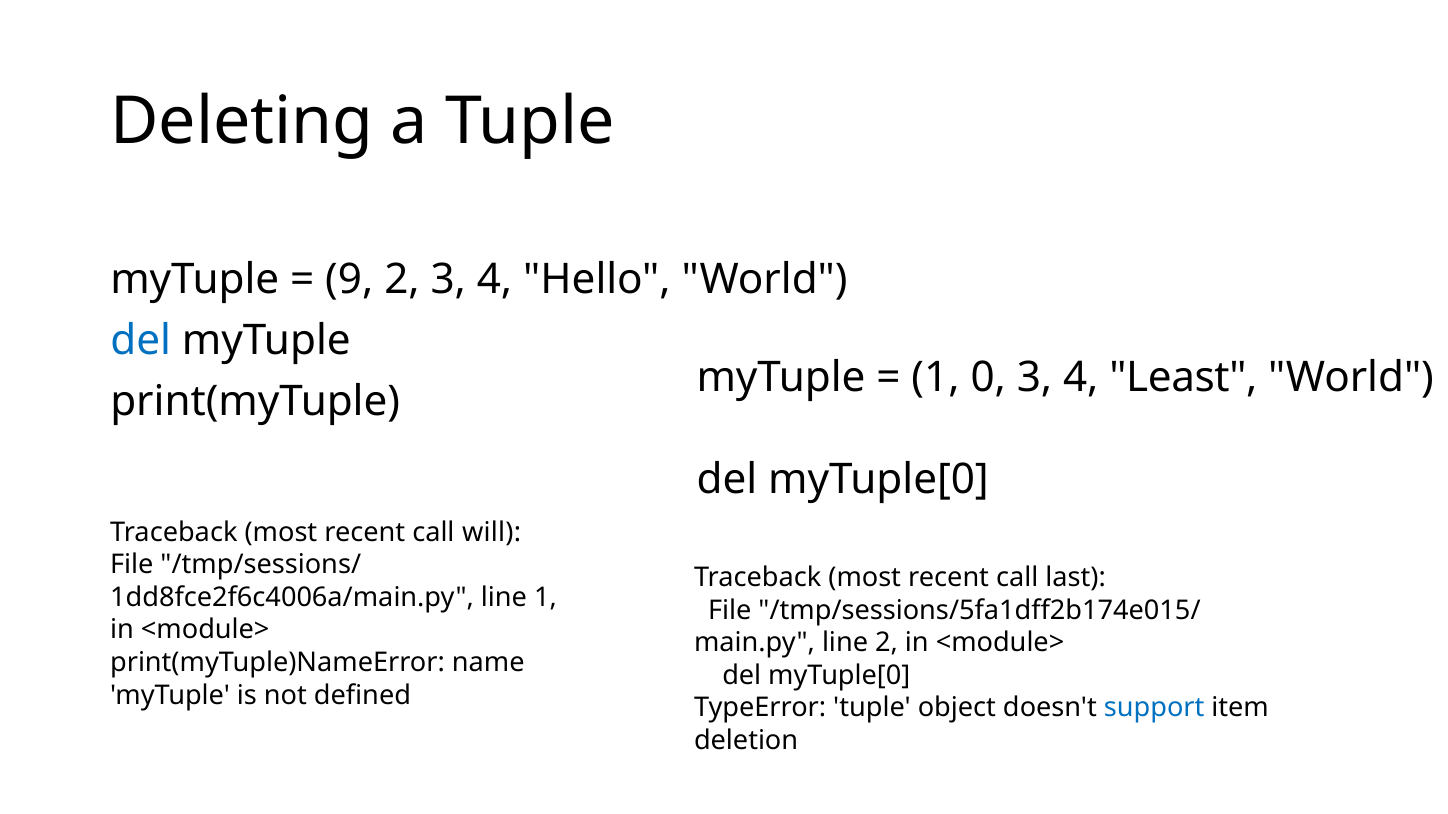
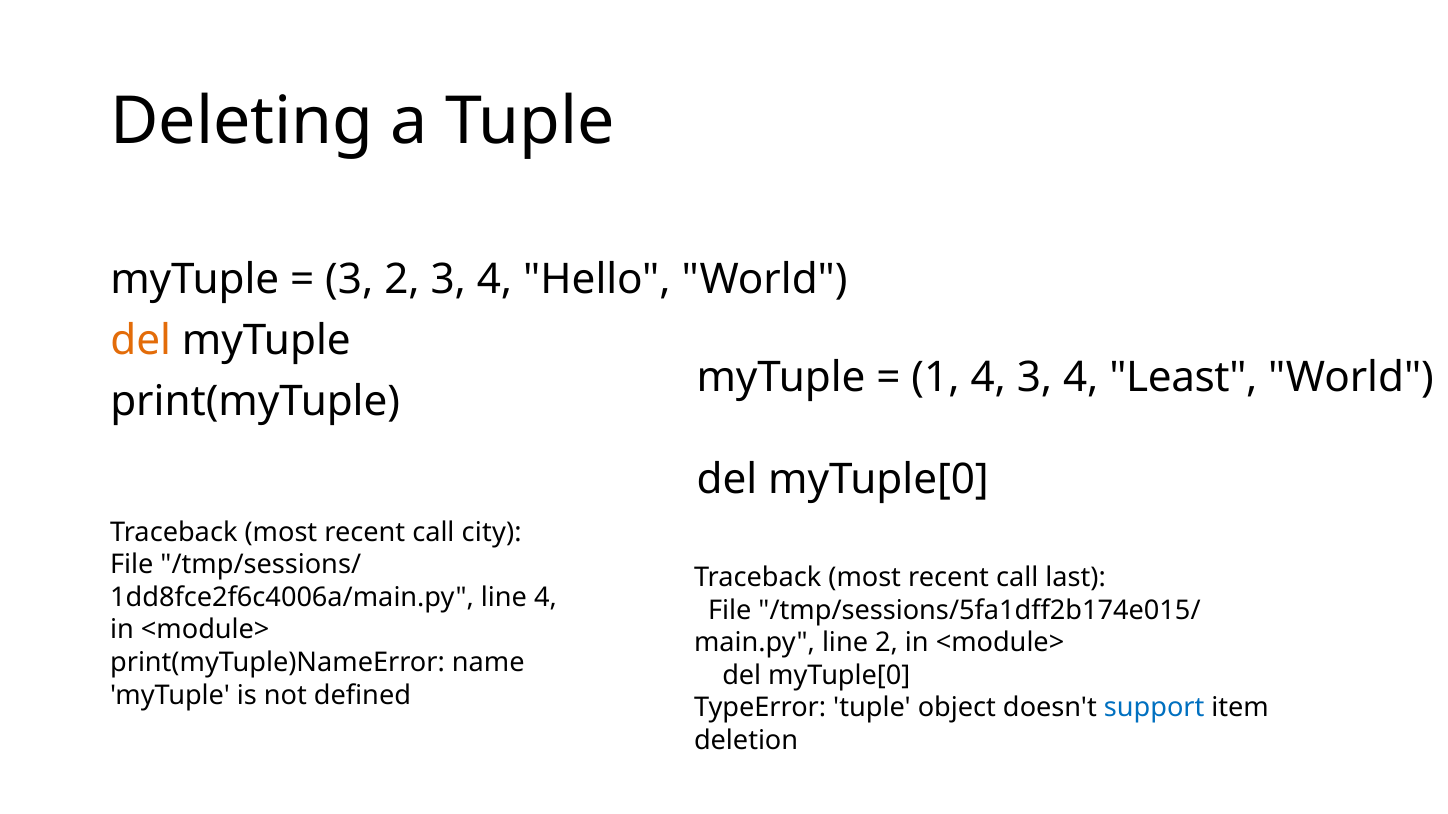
9: 9 -> 3 (349, 280)
del colour: blue -> orange (141, 341)
1 0: 0 -> 4 (988, 378)
will: will -> city (492, 533)
line 1: 1 -> 4 (545, 598)
